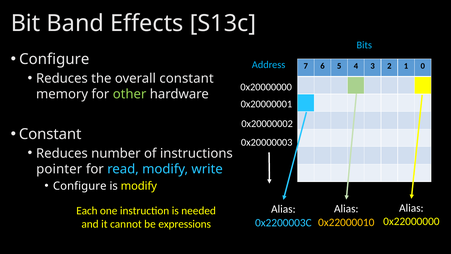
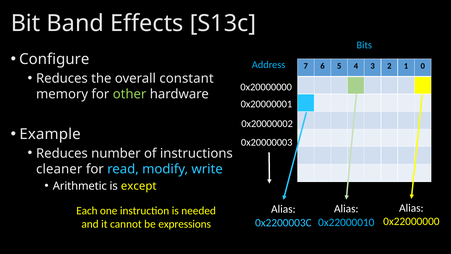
Constant: Constant -> Example (50, 134)
pointer: pointer -> cleaner (59, 169)
Configure: Configure -> Arithmetic (80, 186)
is modify: modify -> except (139, 186)
0x22000010 colour: yellow -> light blue (346, 222)
